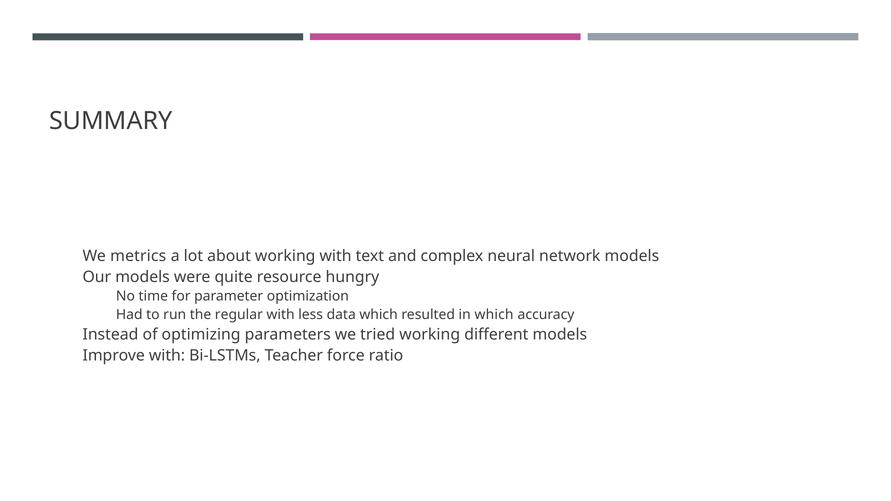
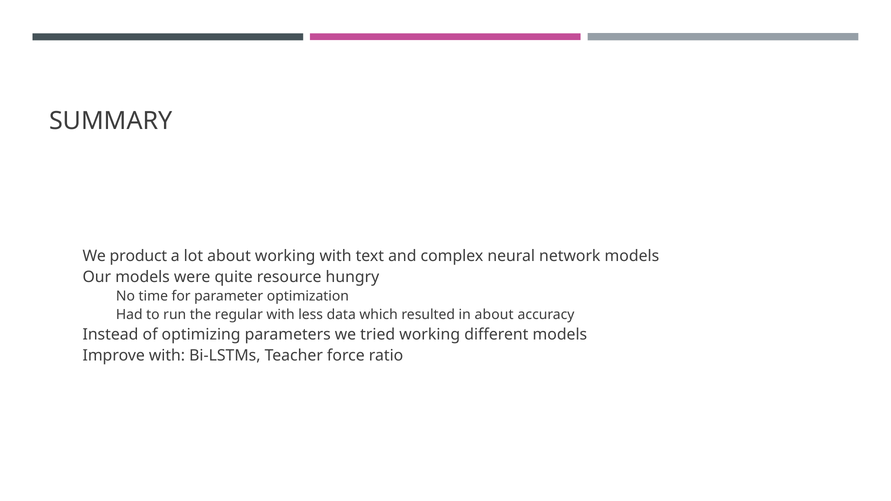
metrics: metrics -> product (138, 256)
in which: which -> about (494, 315)
